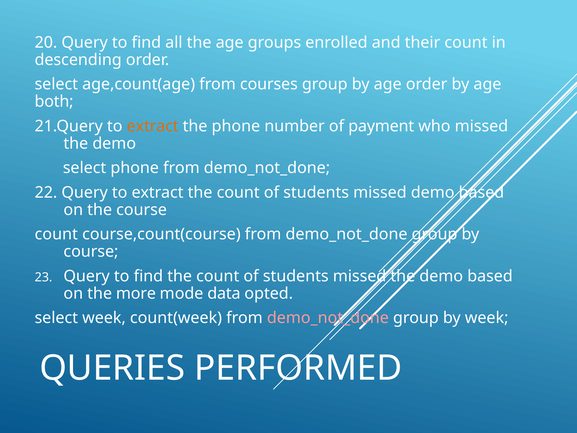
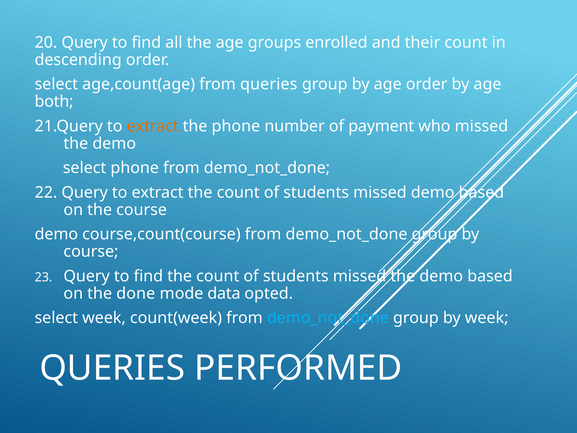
from courses: courses -> queries (269, 84)
count: count -> demo (56, 234)
more: more -> done (136, 293)
demo_not_done colour: pink -> light blue (328, 318)
